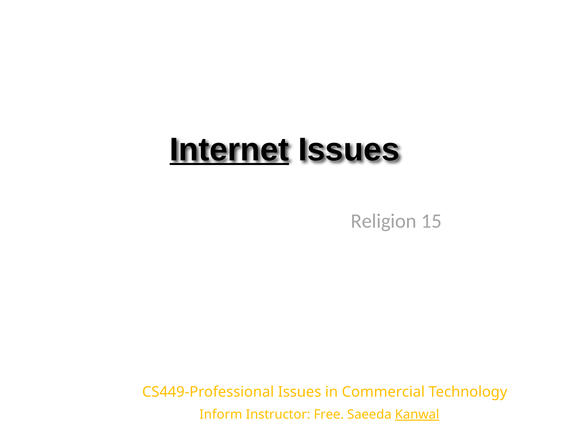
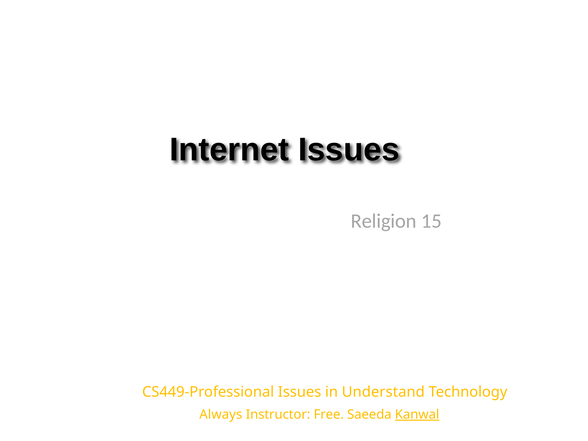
Internet underline: present -> none (229, 150)
Commercial: Commercial -> Understand (383, 392)
Inform: Inform -> Always (221, 415)
